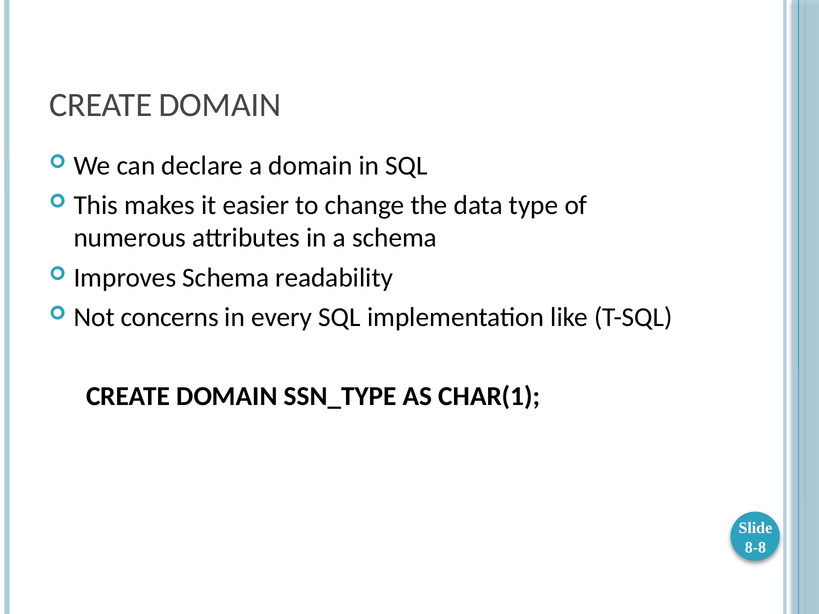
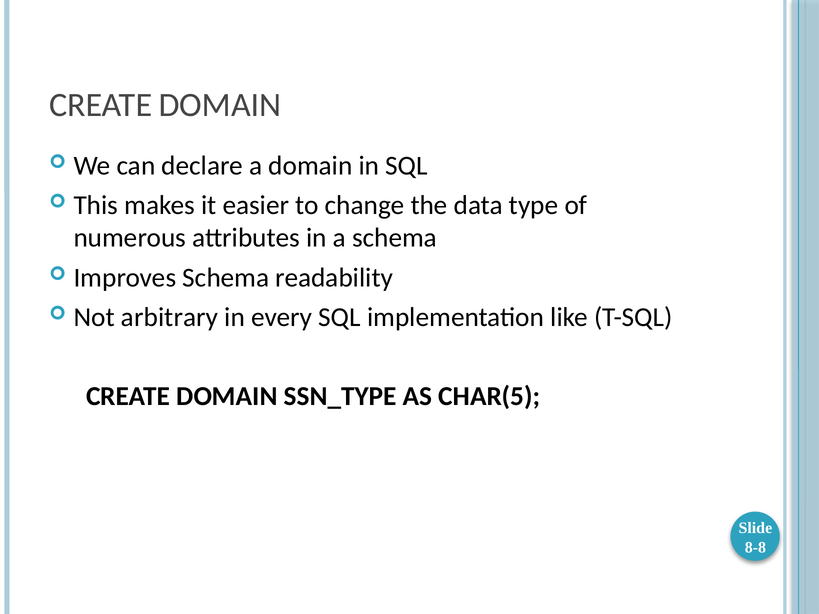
concerns: concerns -> arbitrary (170, 317)
CHAR(1: CHAR(1 -> CHAR(5 (489, 396)
